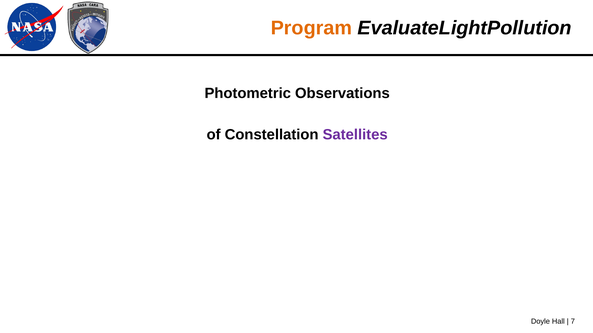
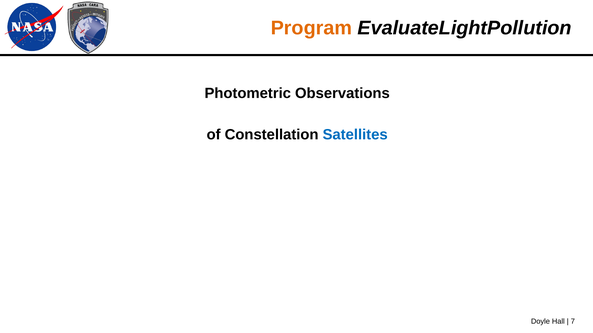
Satellites colour: purple -> blue (355, 135)
